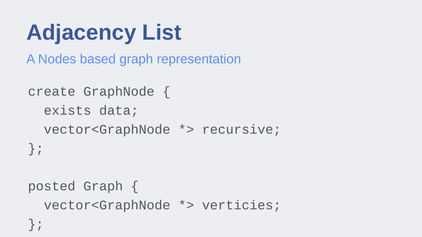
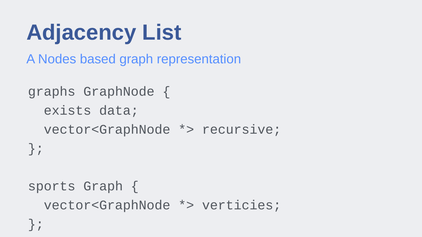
create: create -> graphs (52, 92)
posted: posted -> sports (52, 187)
